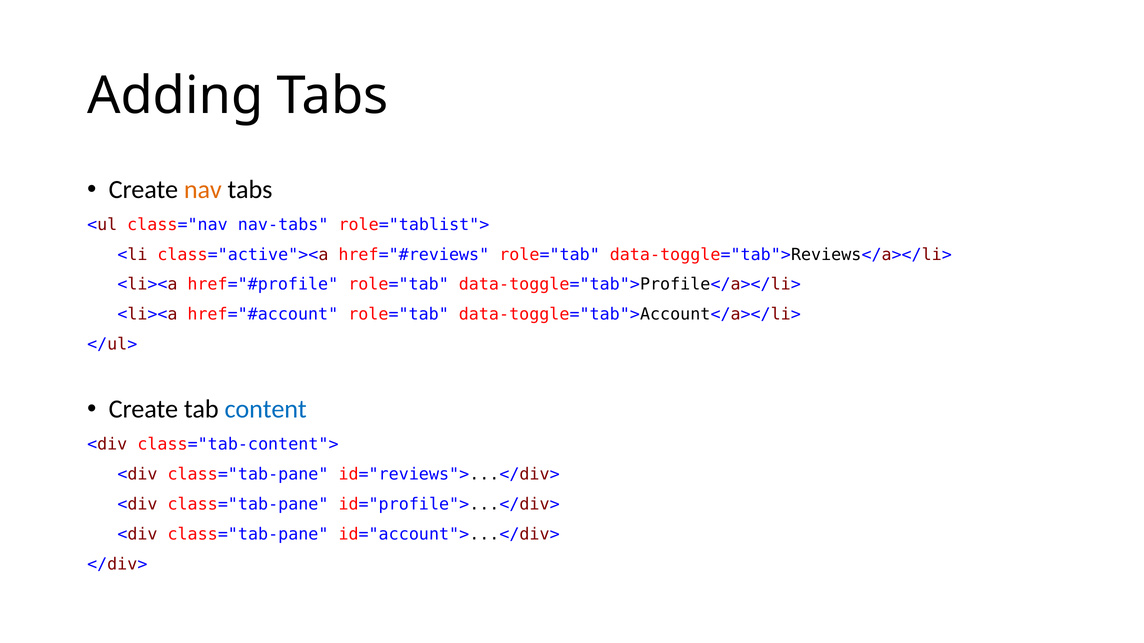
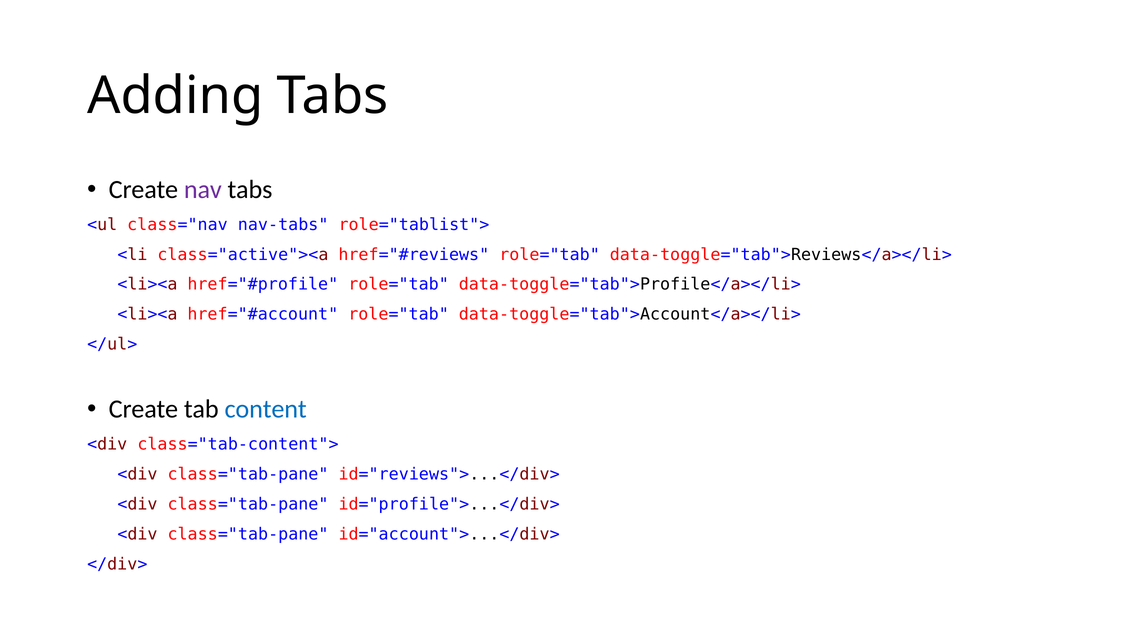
nav colour: orange -> purple (203, 190)
